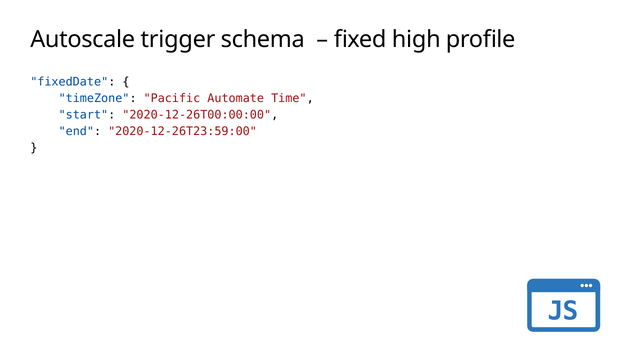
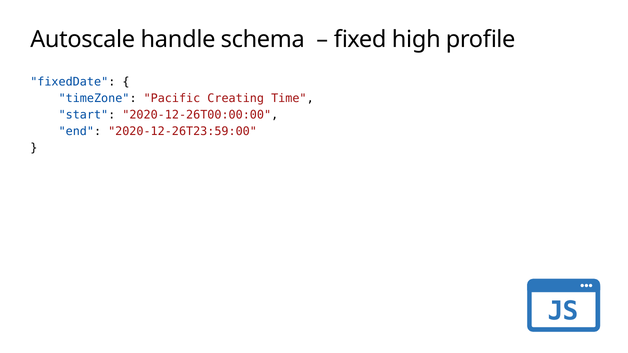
trigger: trigger -> handle (178, 39)
Automate: Automate -> Creating (236, 98)
